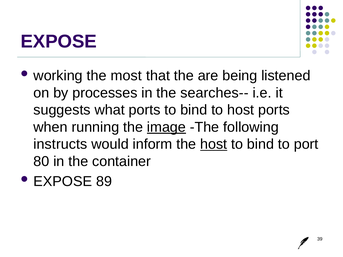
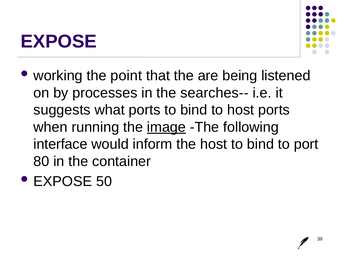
most: most -> point (126, 76)
instructs: instructs -> interface (60, 144)
host underline: present -> none (214, 144)
89: 89 -> 50 (104, 182)
